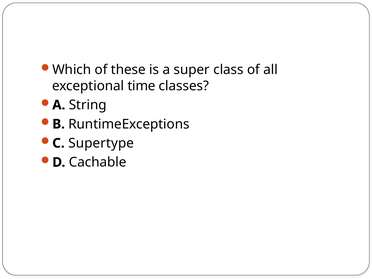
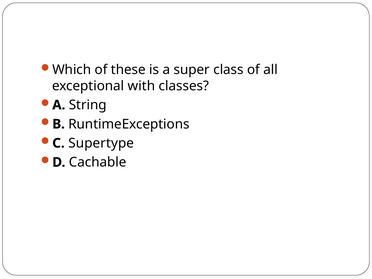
time: time -> with (141, 86)
